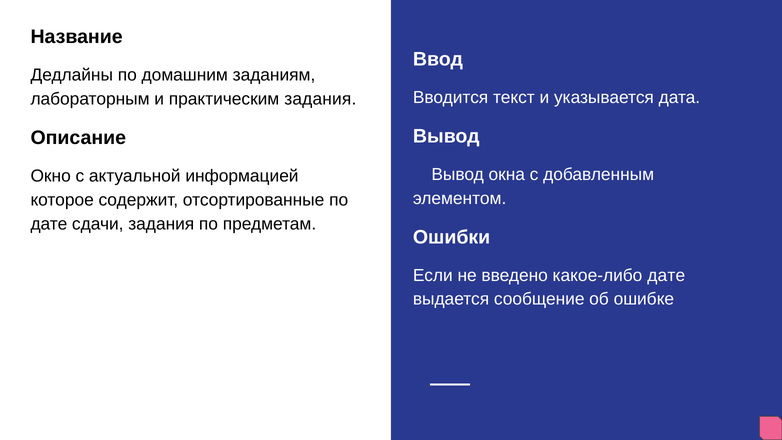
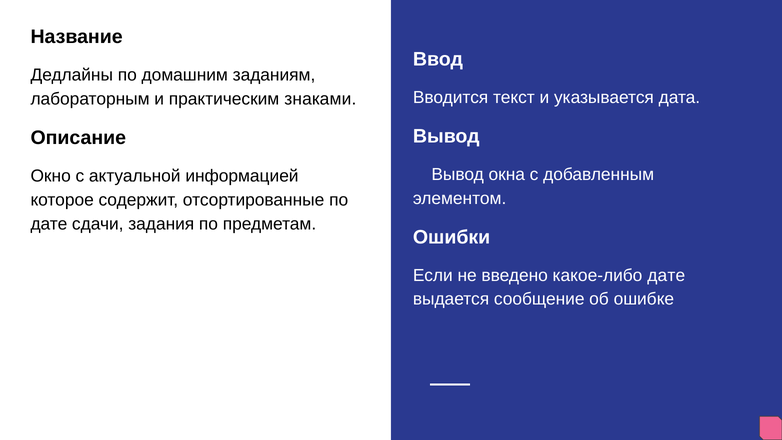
практическим задания: задания -> знаками (320, 99)
